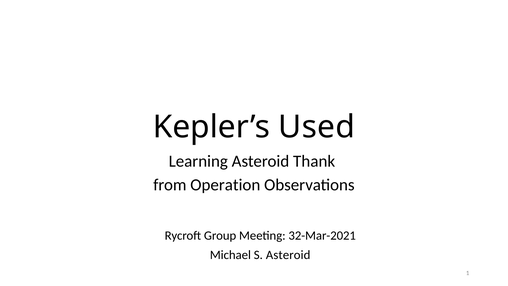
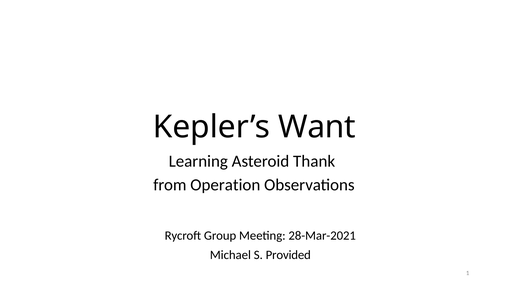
Used: Used -> Want (317, 127)
32-Mar-2021: 32-Mar-2021 -> 28-Mar-2021 (322, 236)
S Asteroid: Asteroid -> Provided (288, 255)
